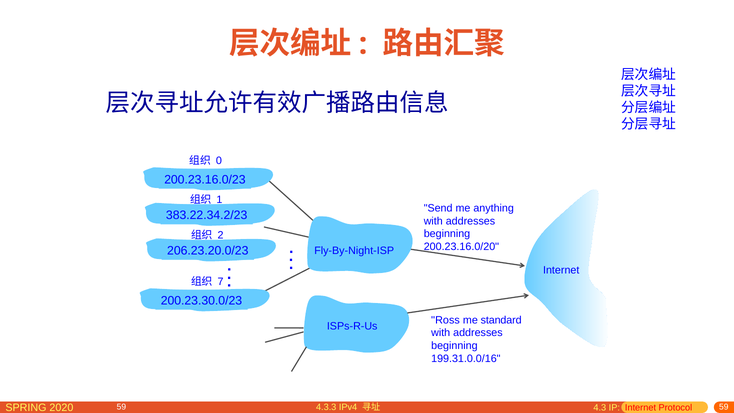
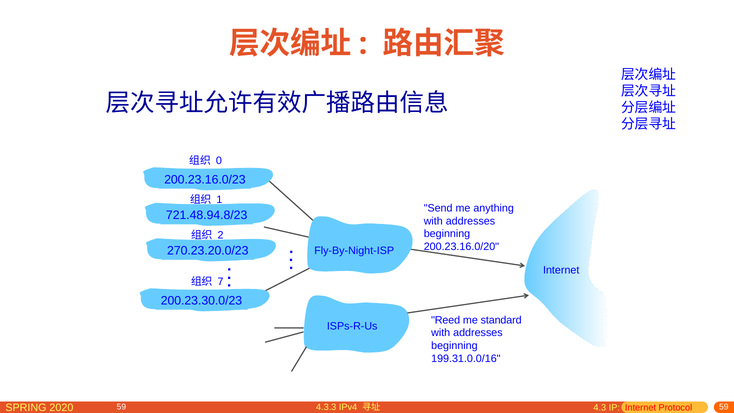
383.22.34.2/23: 383.22.34.2/23 -> 721.48.94.8/23 (207, 215)
206.23.20.0/23: 206.23.20.0/23 -> 270.23.20.0/23 (208, 251)
Ross: Ross -> Reed (446, 320)
